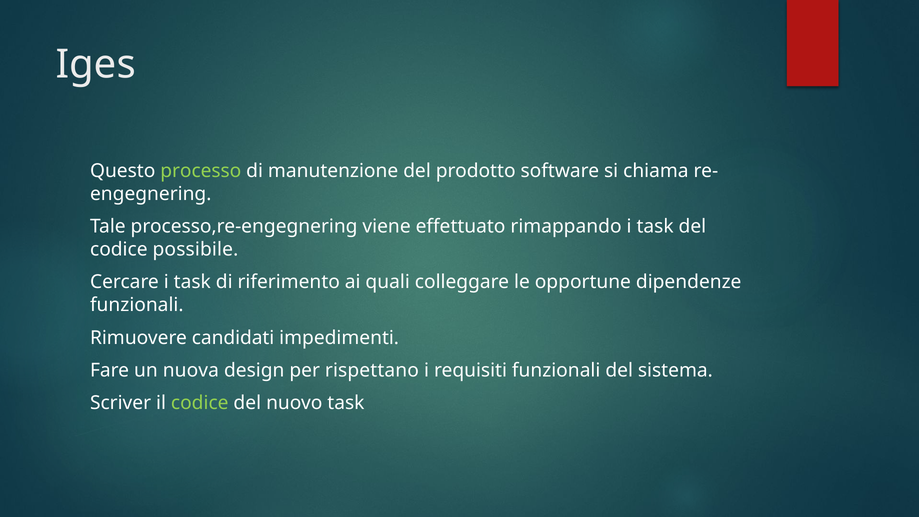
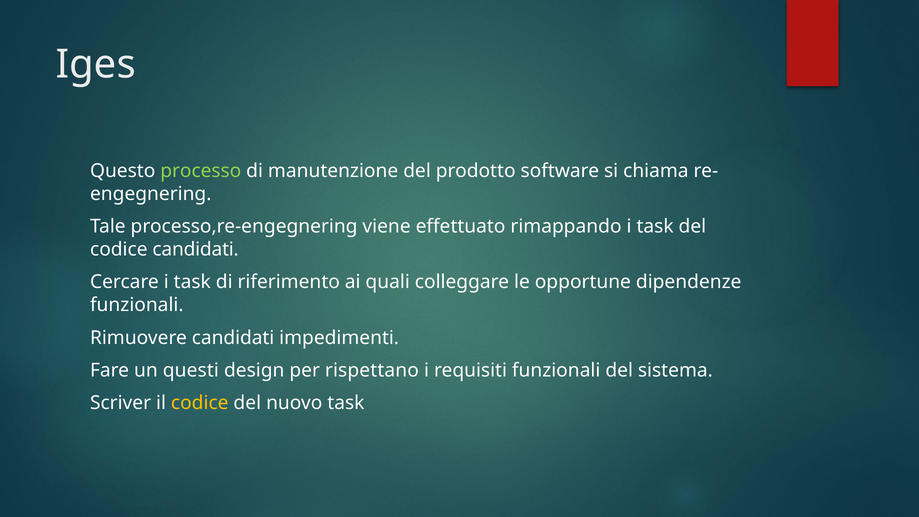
codice possibile: possibile -> candidati (196, 250)
nuova: nuova -> questi (191, 370)
codice colour: light green -> yellow (200, 403)
